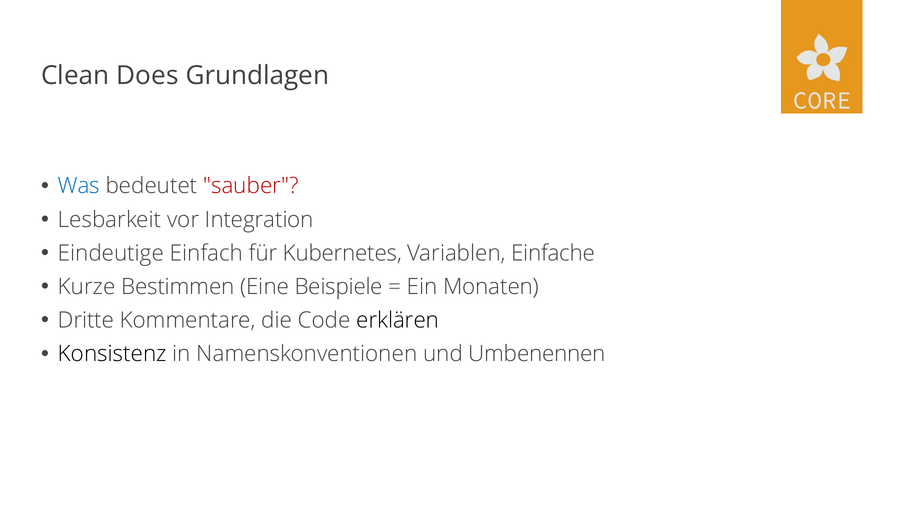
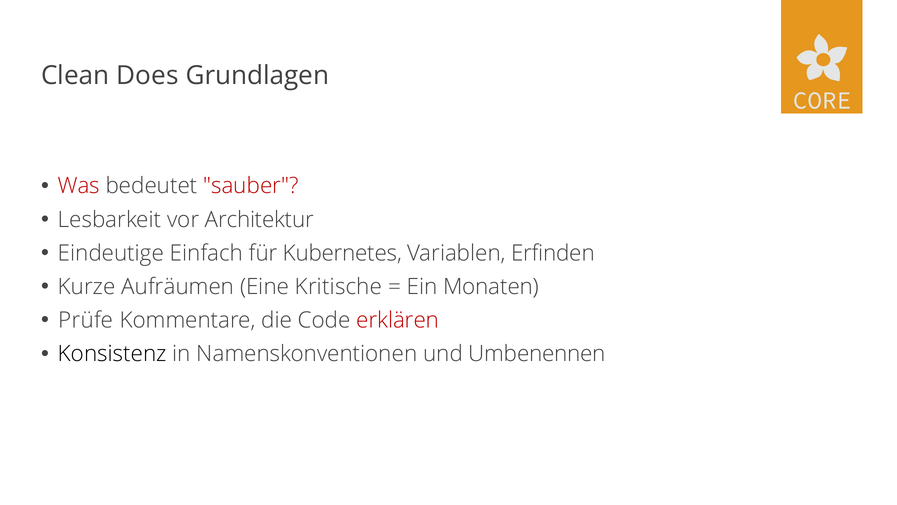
Was colour: blue -> red (79, 186)
Integration: Integration -> Architektur (259, 219)
Einfache: Einfache -> Erfinden (553, 253)
Bestimmen: Bestimmen -> Aufräumen (178, 287)
Beispiele: Beispiele -> Kritische (338, 287)
Dritte: Dritte -> Prüfe (86, 320)
erklären colour: black -> red (398, 320)
